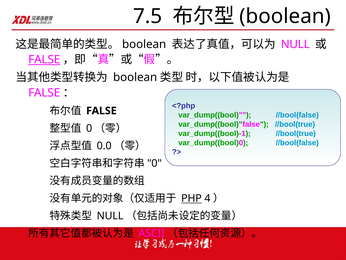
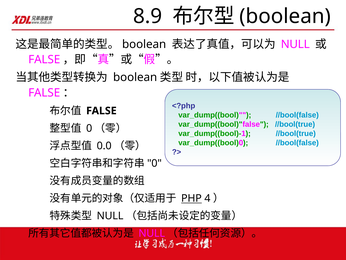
7.5: 7.5 -> 8.9 (148, 16)
FALSE underline: present -> none (44, 60)
ASCII: ASCII -> NULL (152, 233)
